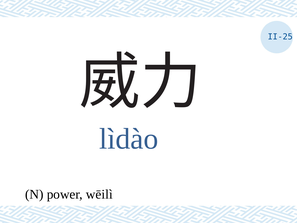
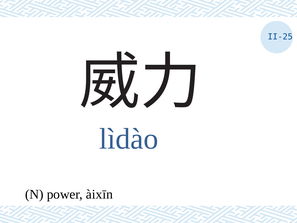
wēilì: wēilì -> àixīn (99, 194)
